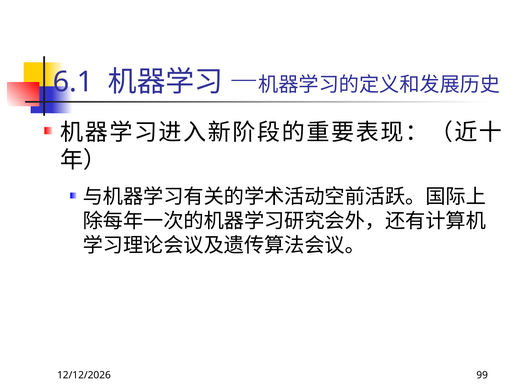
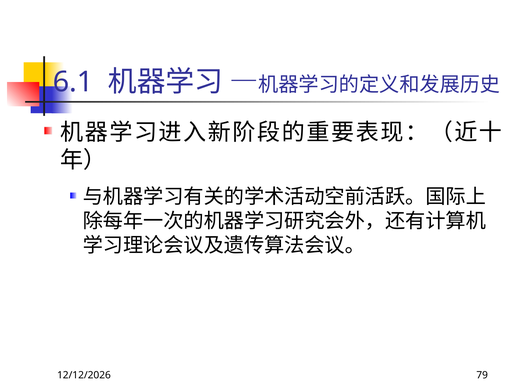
99: 99 -> 79 (482, 375)
